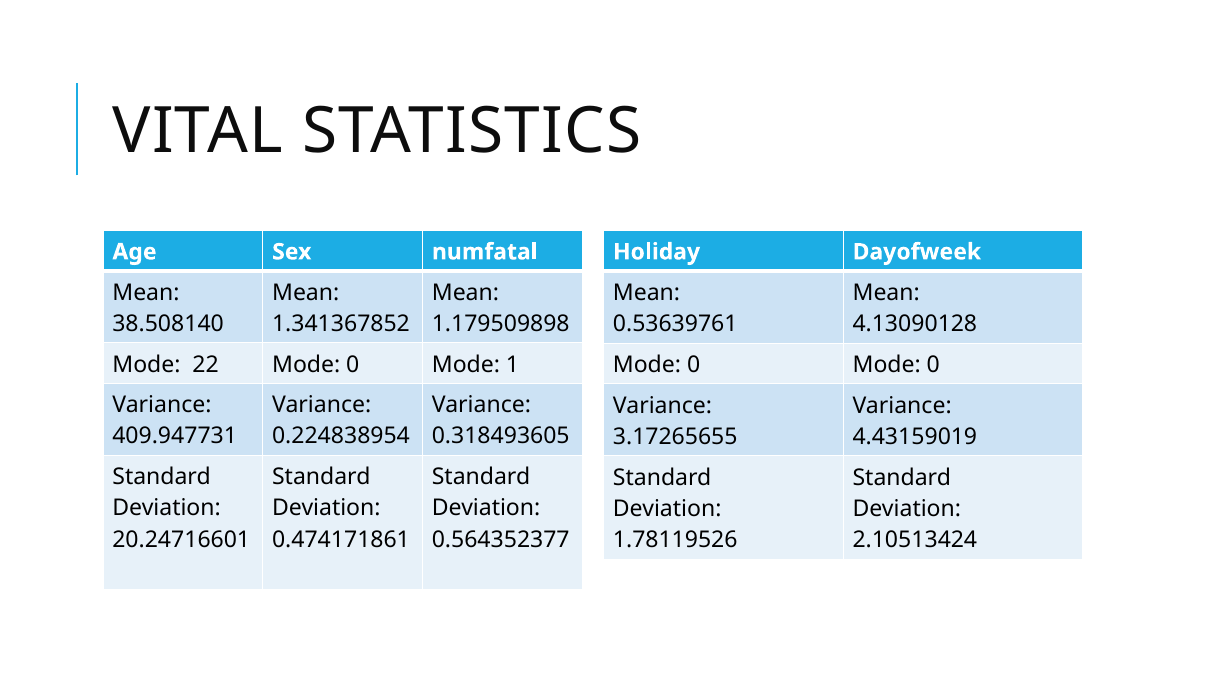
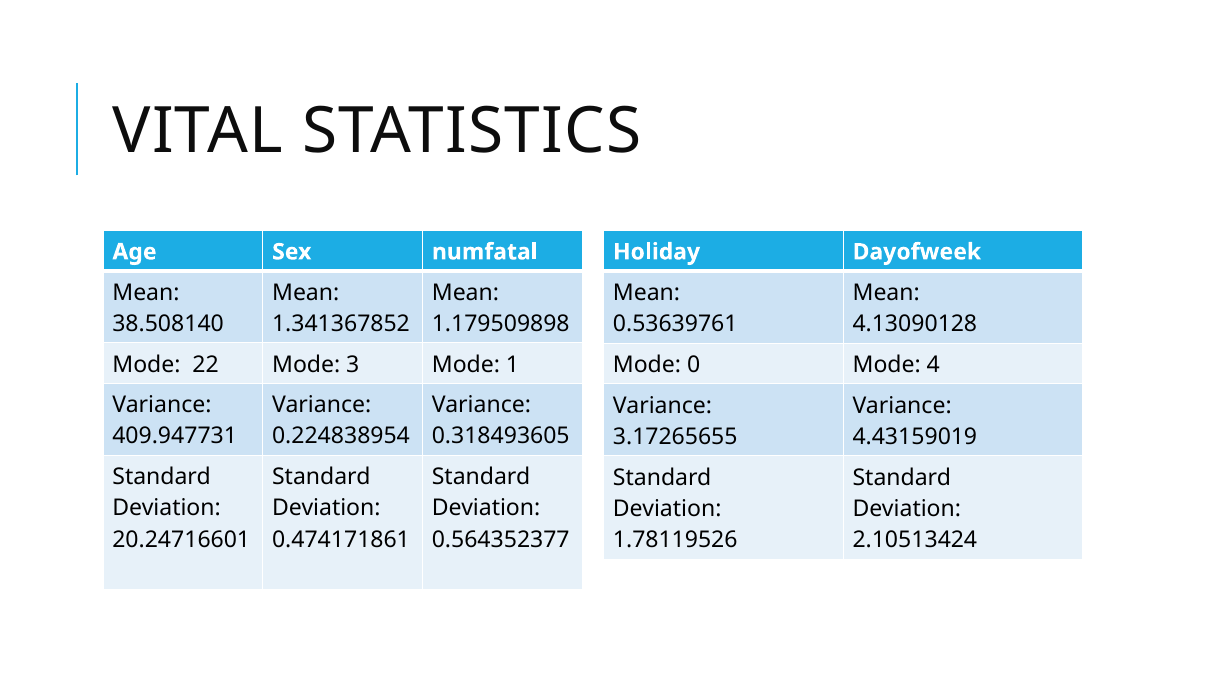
22 Mode 0: 0 -> 3 (353, 365)
0 Mode 0: 0 -> 4 (933, 365)
